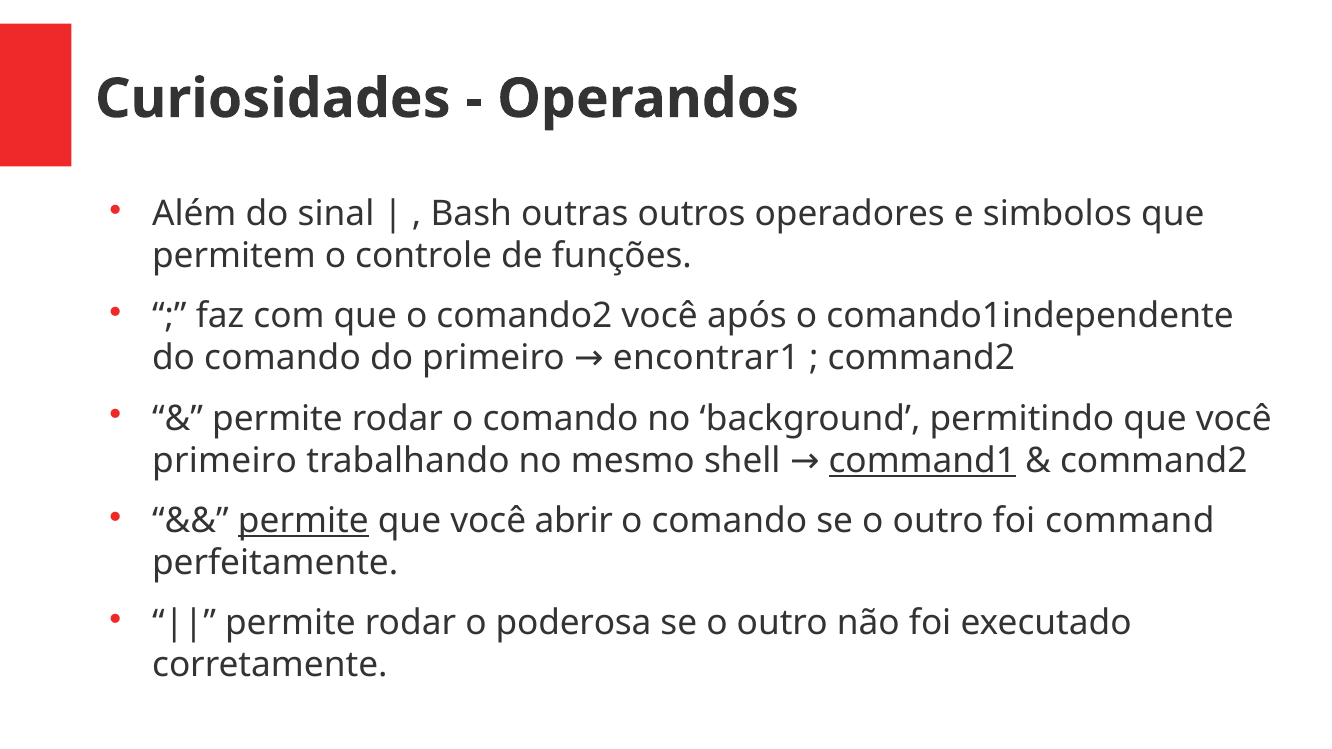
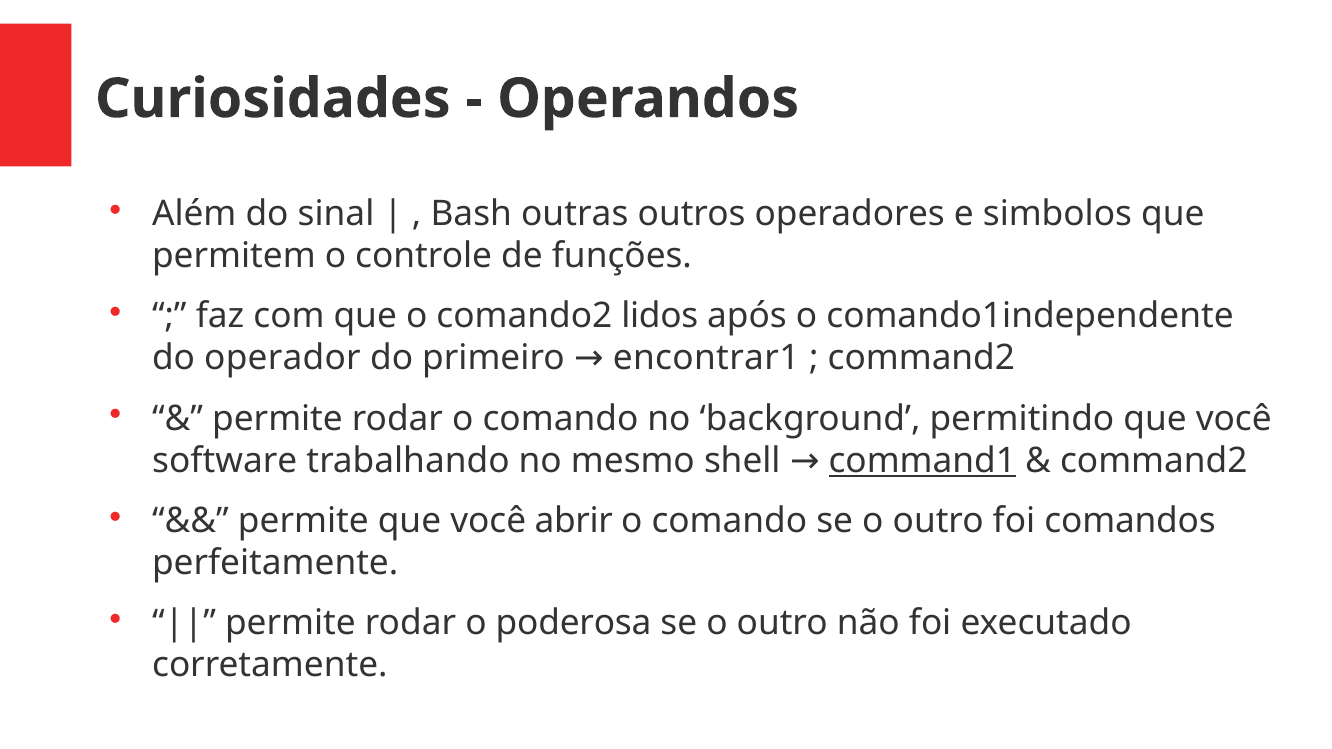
comando2 você: você -> lidos (660, 316)
do comando: comando -> operador (283, 358)
primeiro: primeiro -> software (225, 461)
permite underline: present -> none (303, 521)
command: command -> comandos (1130, 521)
